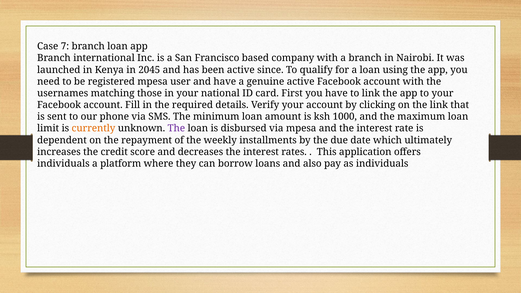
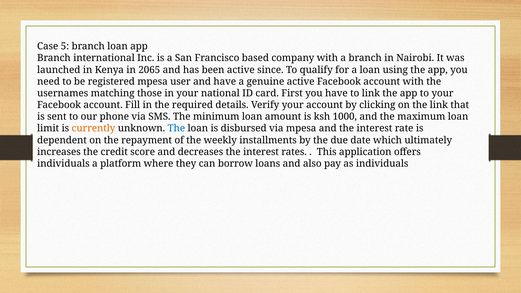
7: 7 -> 5 (65, 46)
2045: 2045 -> 2065 (149, 70)
The colour: purple -> blue (176, 128)
